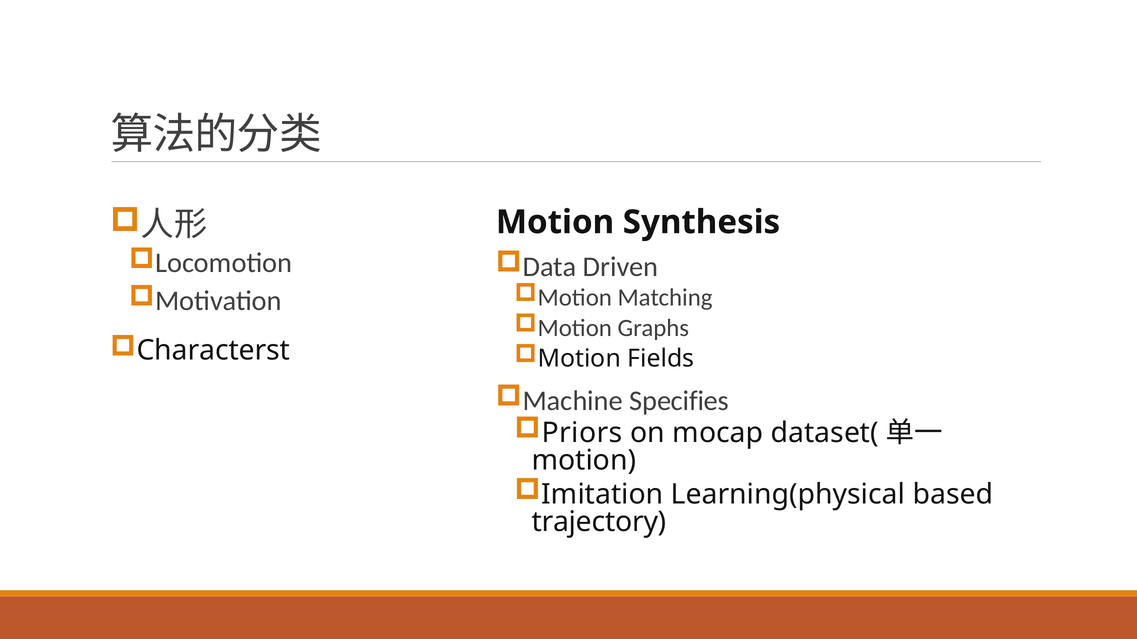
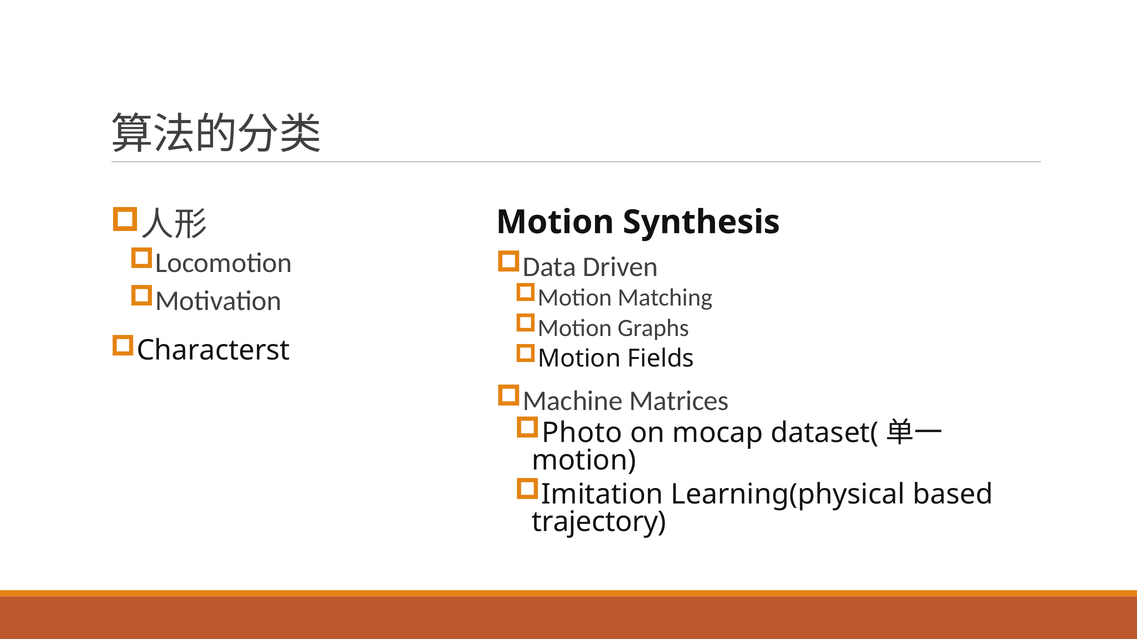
Specifies: Specifies -> Matrices (679, 401)
Priors: Priors -> Photo (582, 433)
